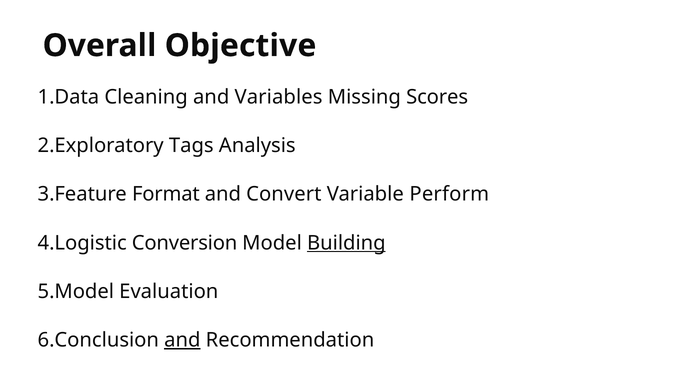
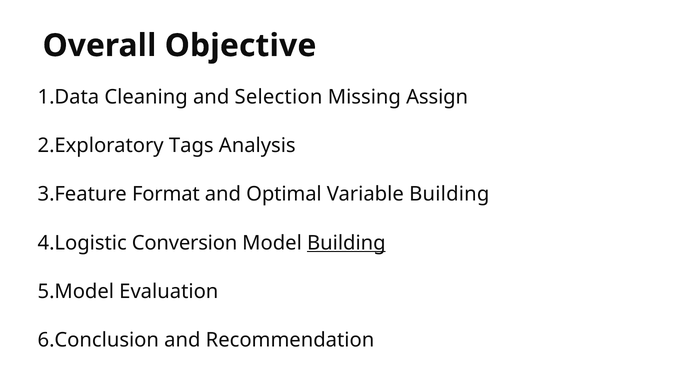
Variables: Variables -> Selection (278, 97)
Scores: Scores -> Assign (437, 97)
Convert: Convert -> Optimal (284, 194)
Variable Perform: Perform -> Building (449, 194)
and underline: present -> none (182, 340)
